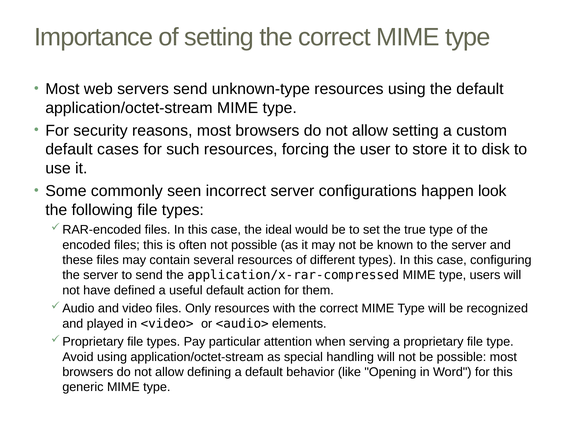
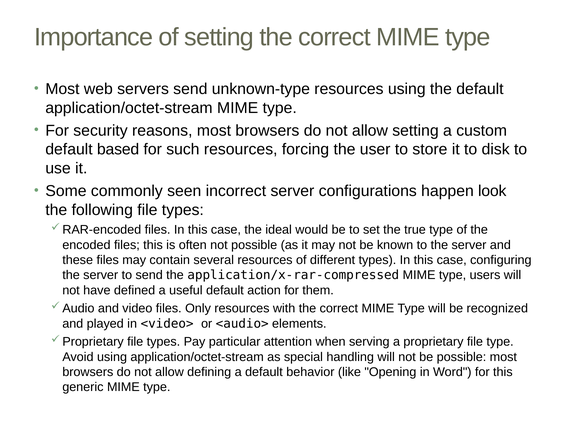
cases: cases -> based (118, 149)
